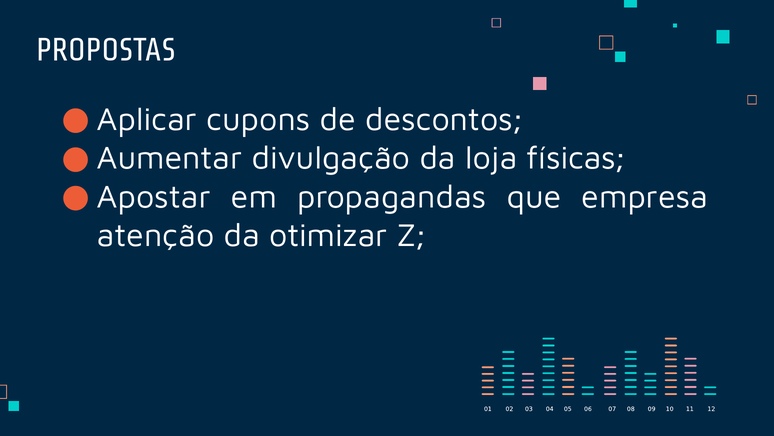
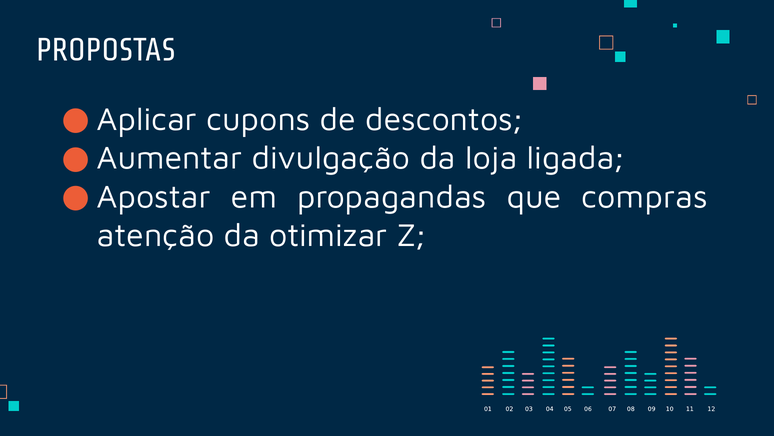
físicas: físicas -> ligada (575, 158)
empresa: empresa -> compras (645, 197)
